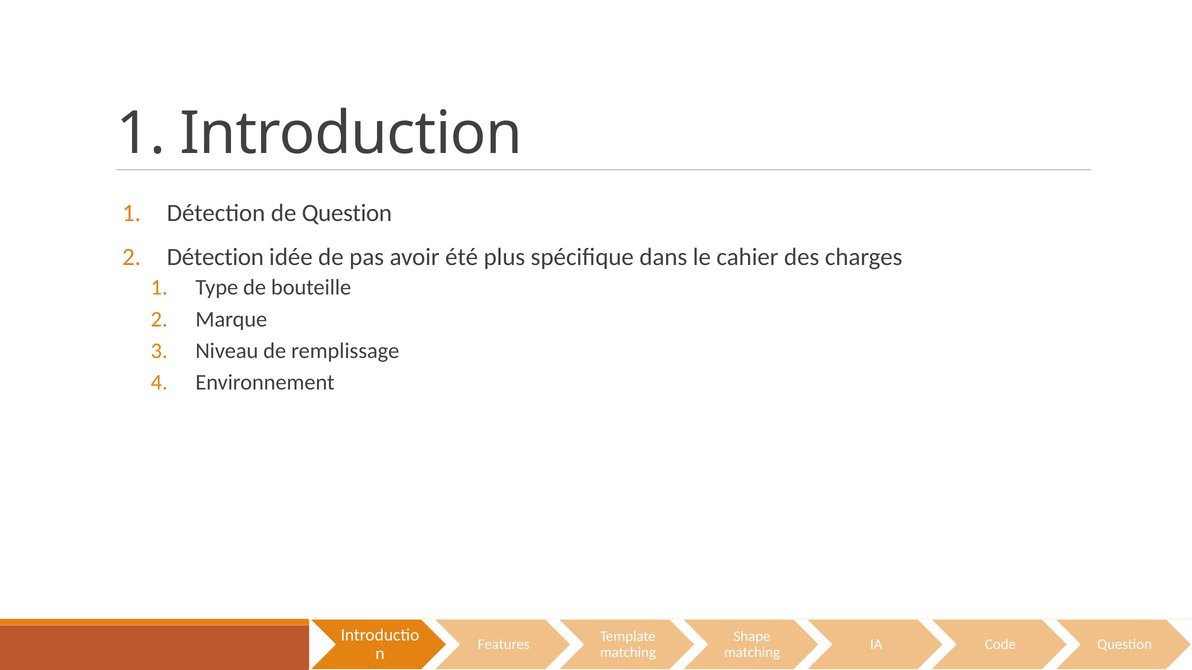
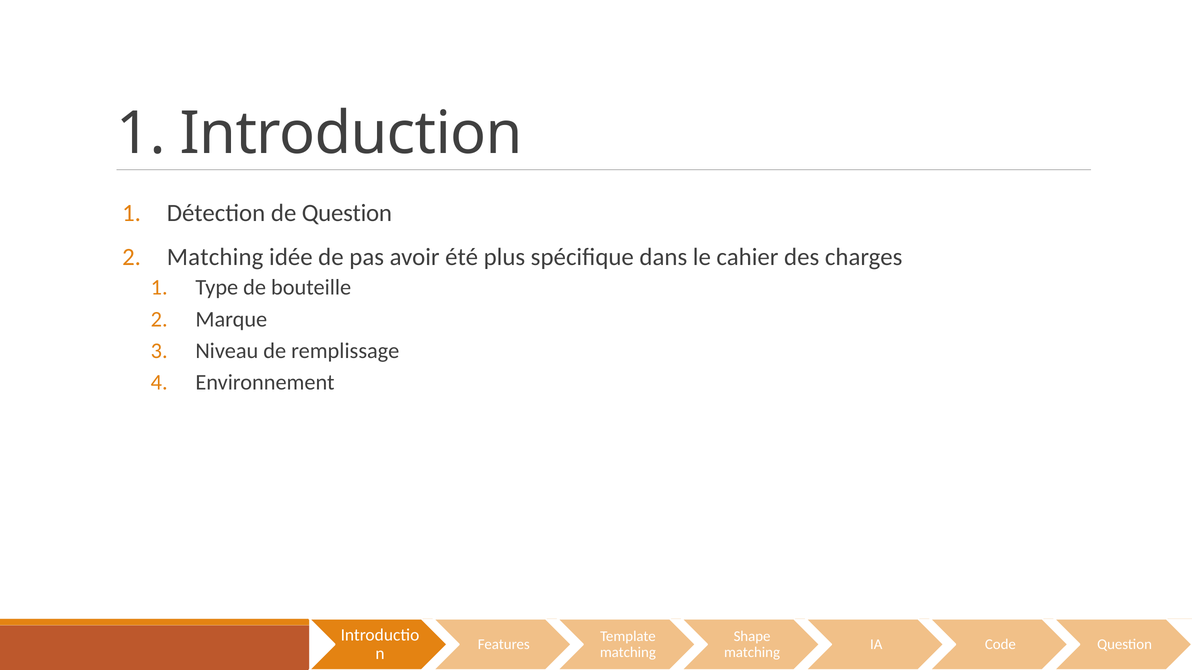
Détection: Détection -> Matching (215, 257)
